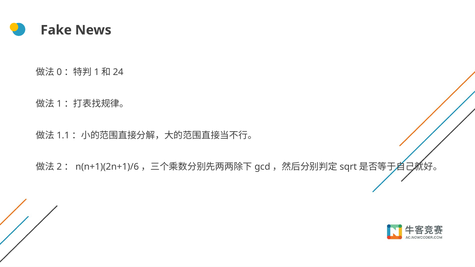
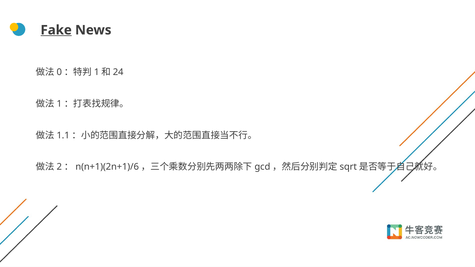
Fake underline: none -> present (56, 30)
